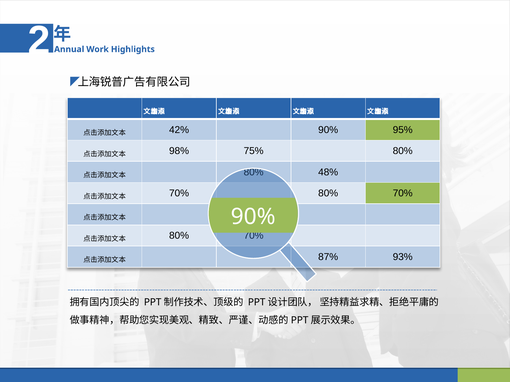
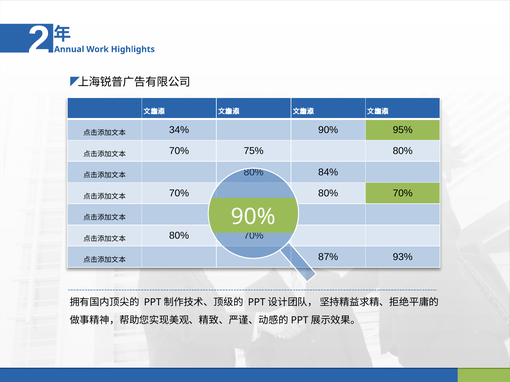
42%: 42% -> 34% (179, 130)
98%: 98% -> 70% (179, 151)
48%: 48% -> 84% (328, 172)
